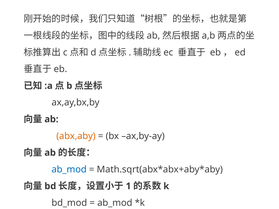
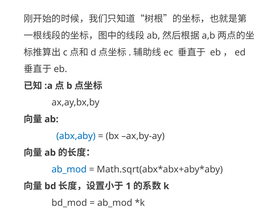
abx,aby colour: orange -> blue (76, 136)
